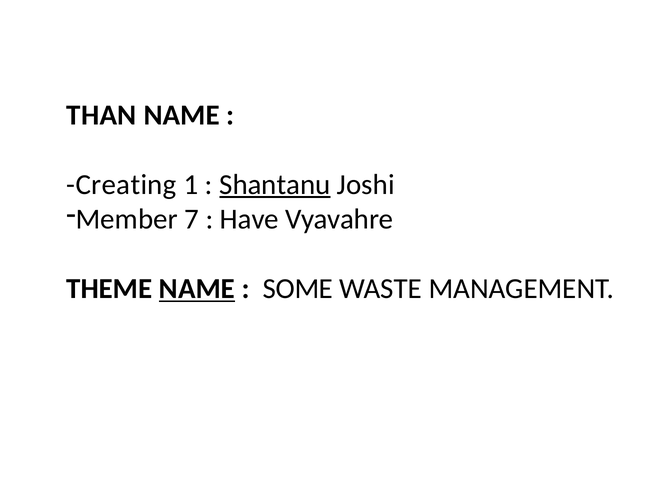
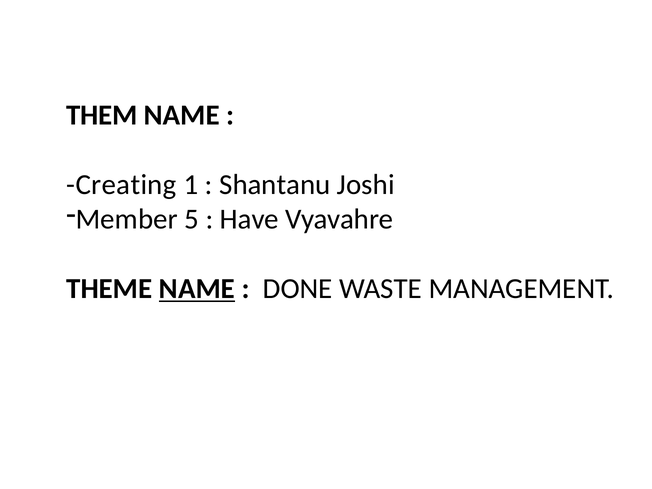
THAN: THAN -> THEM (102, 115)
Shantanu underline: present -> none (275, 185)
7: 7 -> 5 (192, 219)
SOME: SOME -> DONE (298, 289)
